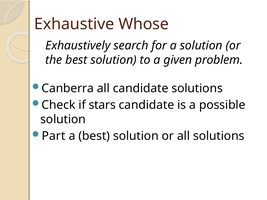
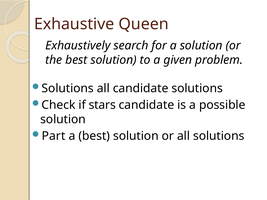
Whose: Whose -> Queen (144, 24)
Canberra: Canberra -> Solutions (68, 89)
